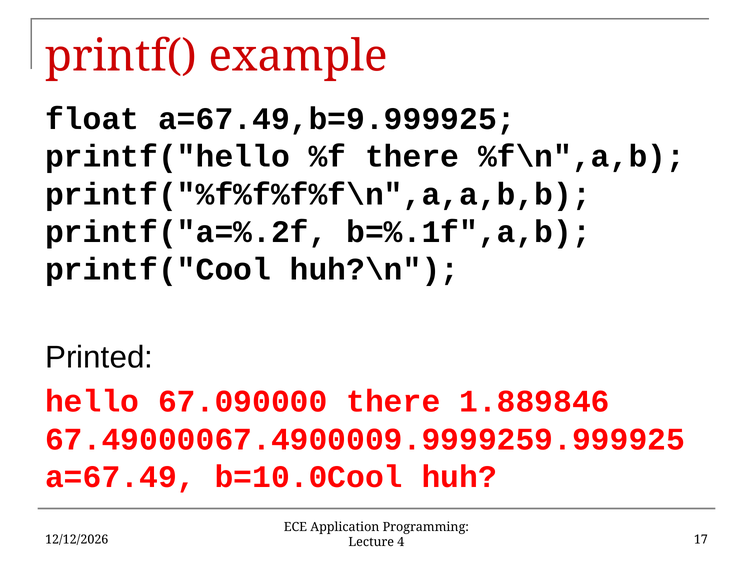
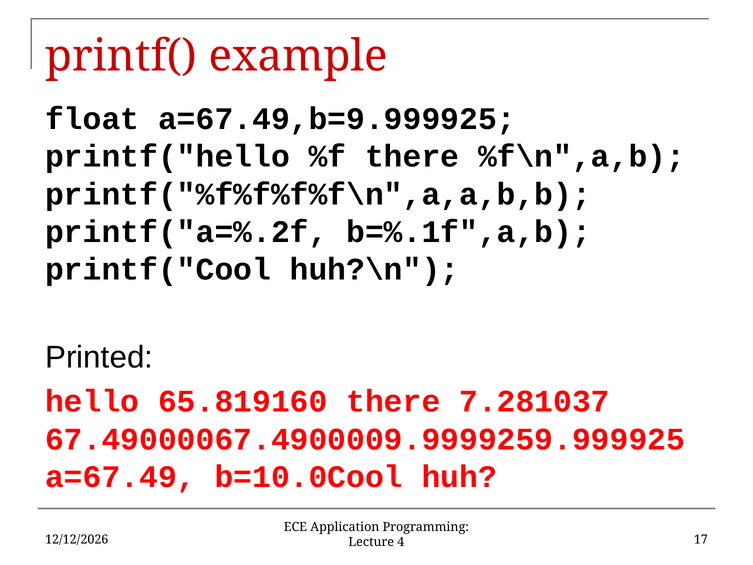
67.090000: 67.090000 -> 65.819160 (243, 401)
1.889846: 1.889846 -> 7.281037 (534, 401)
